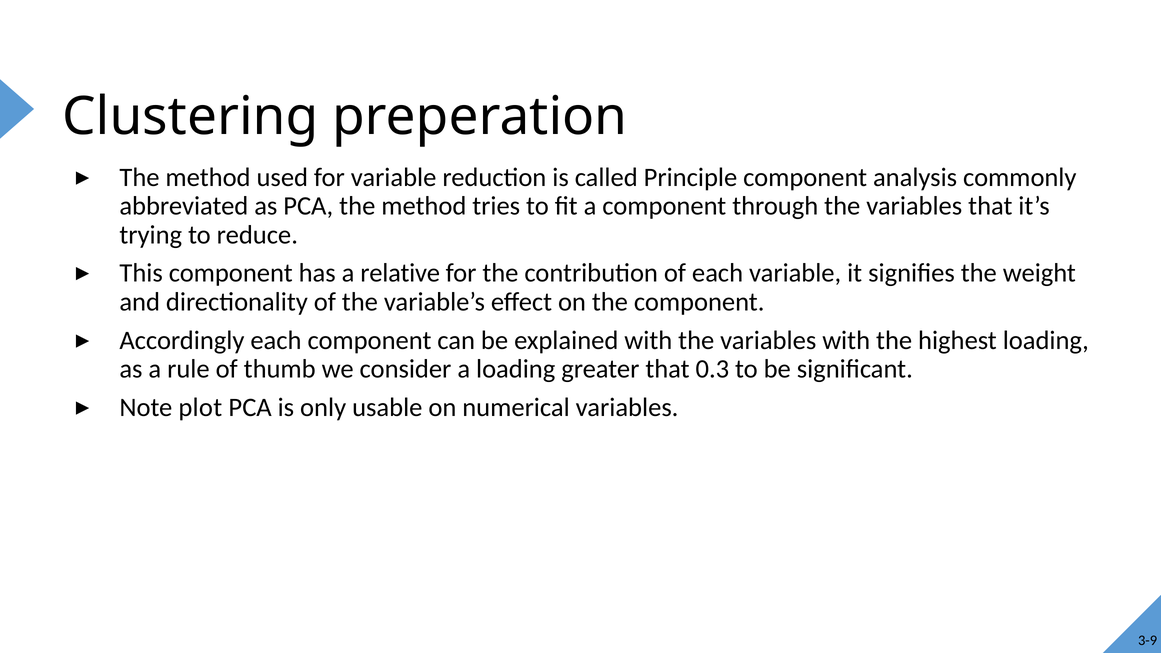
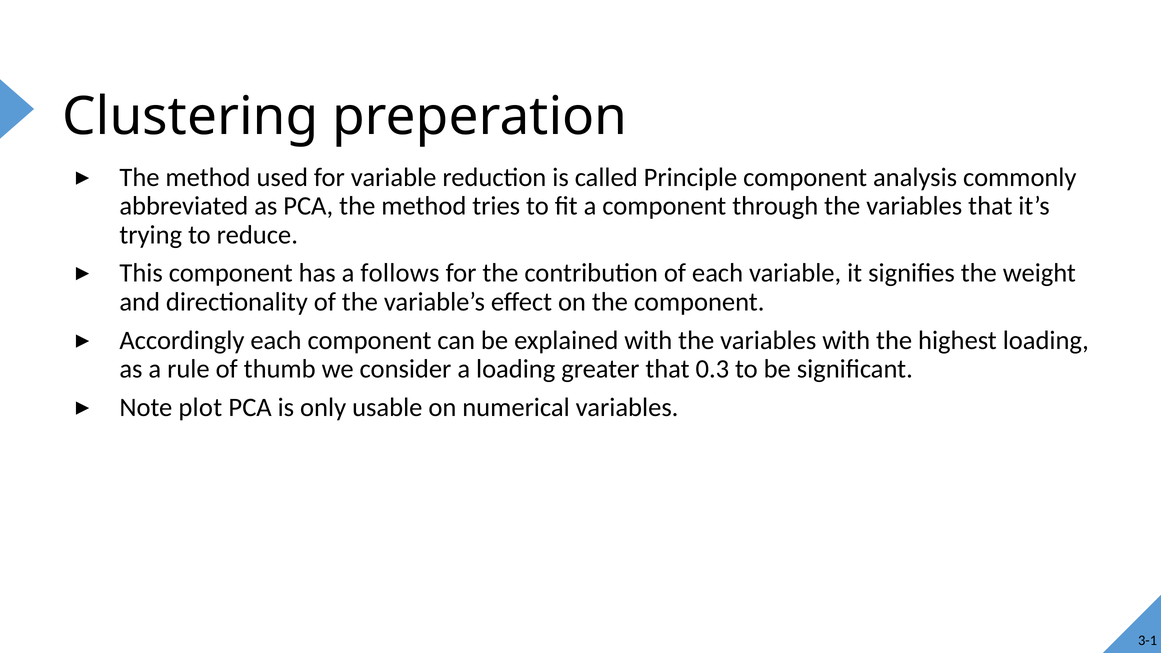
relative: relative -> follows (400, 273)
3-9: 3-9 -> 3-1 (1148, 640)
